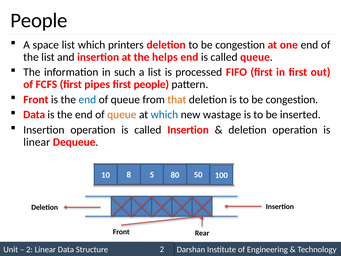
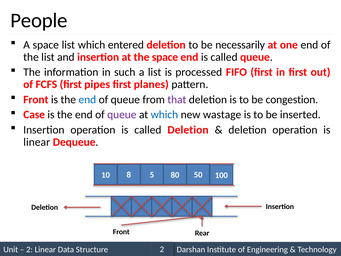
printers: printers -> entered (126, 45)
deletion to be congestion: congestion -> necessarily (240, 45)
the helps: helps -> space (165, 57)
first people: people -> planes (151, 84)
that colour: orange -> purple (177, 100)
Data: Data -> Case (34, 115)
queue colour: orange -> purple (122, 115)
called Insertion: Insertion -> Deletion (188, 130)
